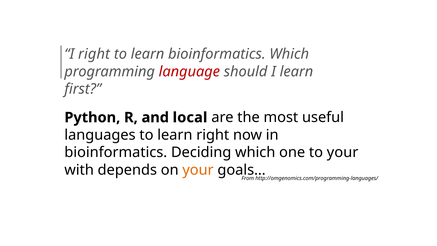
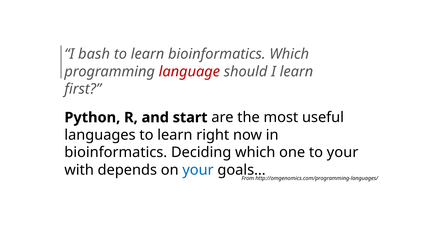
I right: right -> bash (94, 54)
local: local -> start (190, 117)
your colour: orange -> blue (198, 170)
